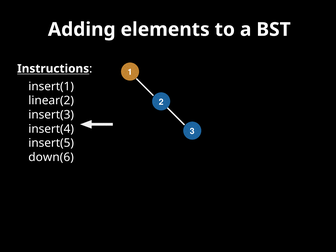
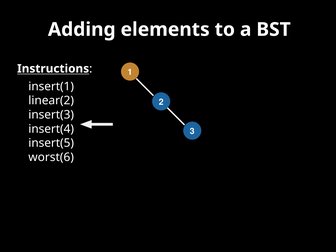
down(6: down(6 -> worst(6 (51, 157)
